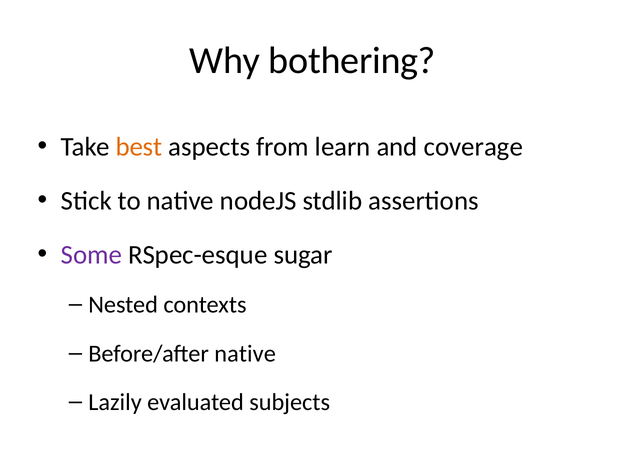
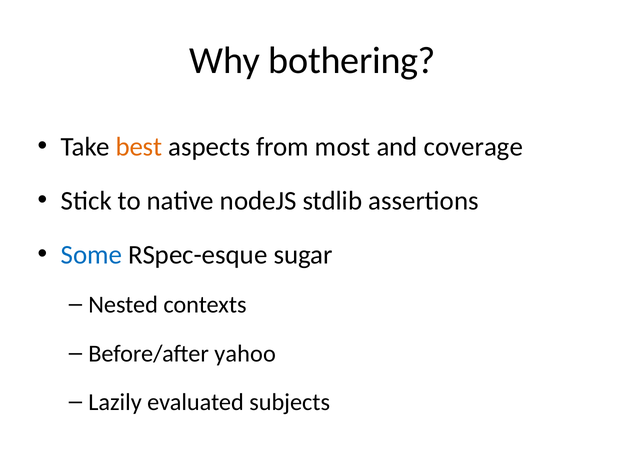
learn: learn -> most (343, 147)
Some colour: purple -> blue (92, 255)
Before/after native: native -> yahoo (245, 353)
